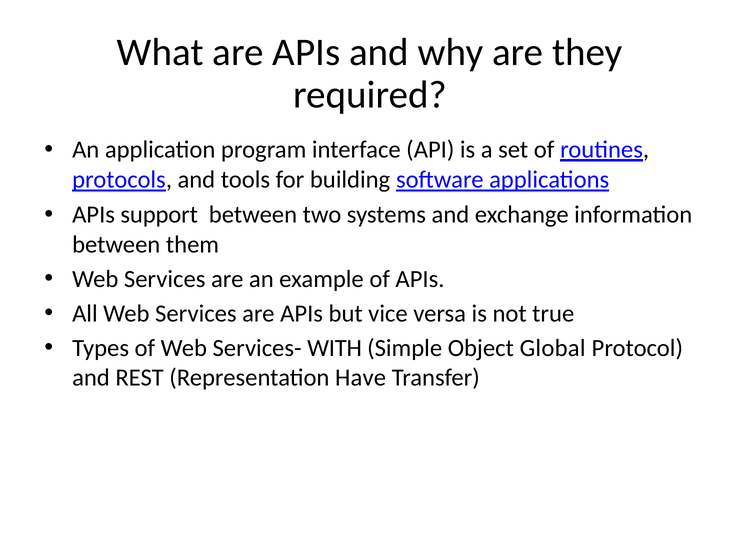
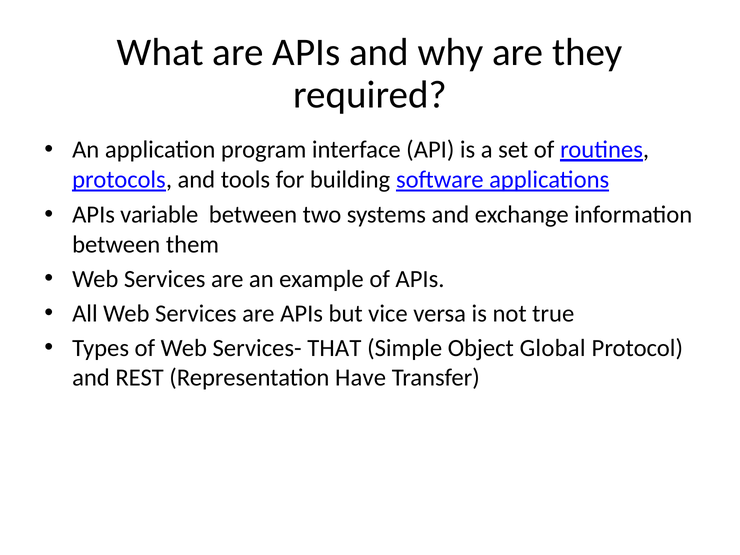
support: support -> variable (159, 215)
WITH: WITH -> THAT (334, 348)
